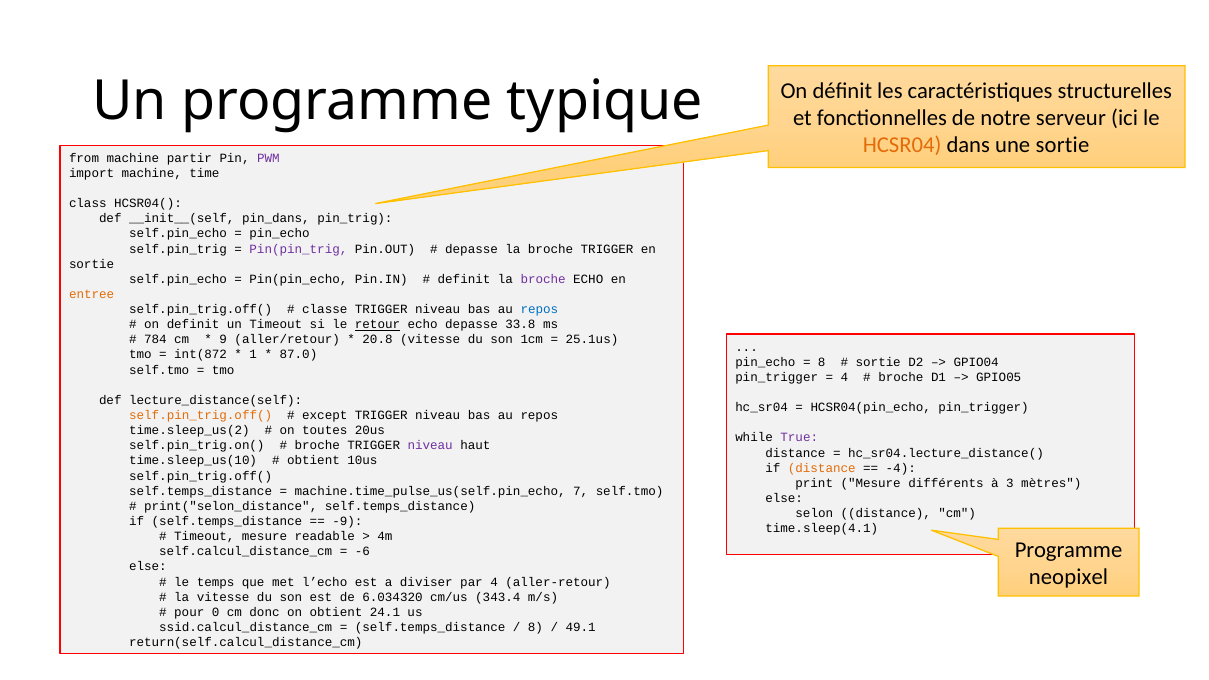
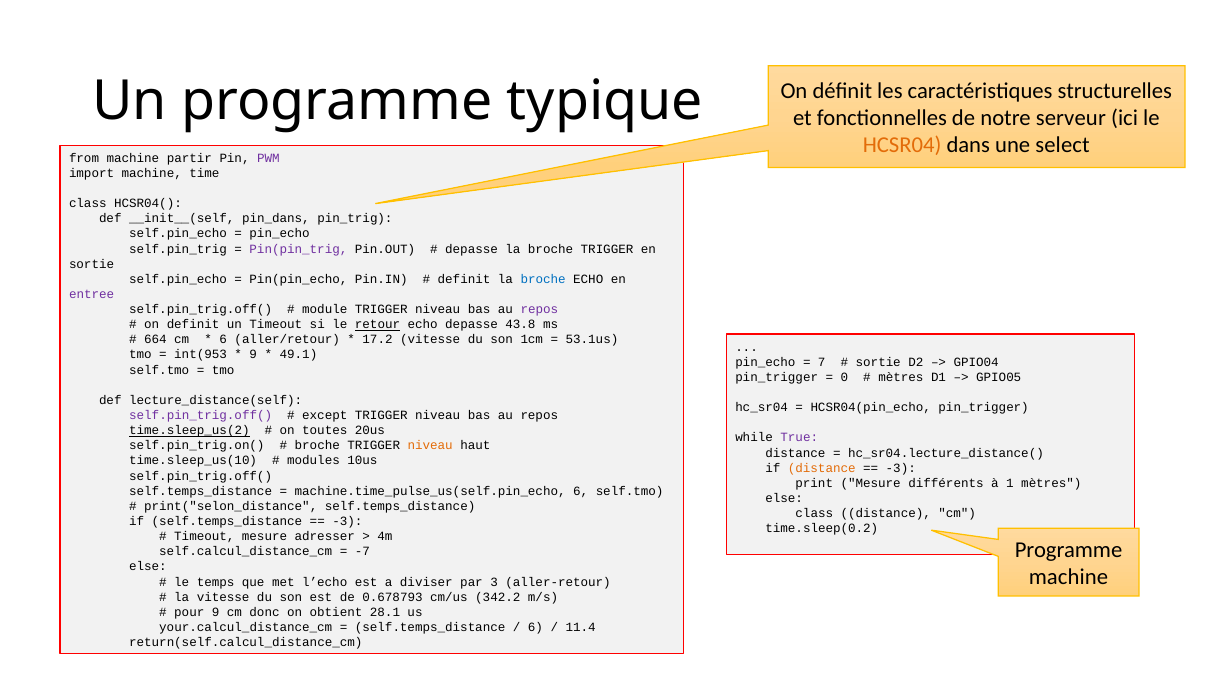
une sortie: sortie -> select (1063, 145)
broche colour: purple -> blue (543, 279)
entree colour: orange -> purple (92, 294)
classe: classe -> module (325, 309)
repos colour: blue -> purple (539, 309)
33.8: 33.8 -> 43.8 (520, 325)
784: 784 -> 664 (155, 340)
9: 9 -> 6 (223, 340)
20.8: 20.8 -> 17.2 (378, 340)
25.1us: 25.1us -> 53.1us (592, 340)
int(872: int(872 -> int(953 (201, 355)
1: 1 -> 9 (253, 355)
87.0: 87.0 -> 49.1 (298, 355)
8: 8 -> 7 (822, 362)
4: 4 -> 0 (844, 377)
broche: broche -> mètres (901, 377)
self.pin_trig.off( colour: orange -> purple (201, 415)
time.sleep_us(2 underline: none -> present (189, 431)
niveau colour: purple -> orange (430, 446)
obtient: obtient -> modules (313, 461)
-4: -4 -> -3 (901, 468)
3: 3 -> 1 (1010, 483)
machine.time_pulse_us(self.pin_echo 7: 7 -> 6 (581, 491)
selon: selon -> class (814, 514)
-9: -9 -> -3 (347, 521)
time.sleep(4.1: time.sleep(4.1 -> time.sleep(0.2 (822, 529)
readable: readable -> adresser (325, 536)
-6: -6 -> -7 (362, 552)
neopixel: neopixel -> machine (1068, 577)
par 4: 4 -> 3 (494, 582)
6.034320: 6.034320 -> 0.678793 (392, 597)
343.4: 343.4 -> 342.2 (498, 597)
pour 0: 0 -> 9 (216, 612)
24.1: 24.1 -> 28.1 (385, 612)
ssid.calcul_distance_cm: ssid.calcul_distance_cm -> your.calcul_distance_cm (246, 627)
8: 8 -> 6 (535, 627)
49.1: 49.1 -> 11.4 (581, 627)
